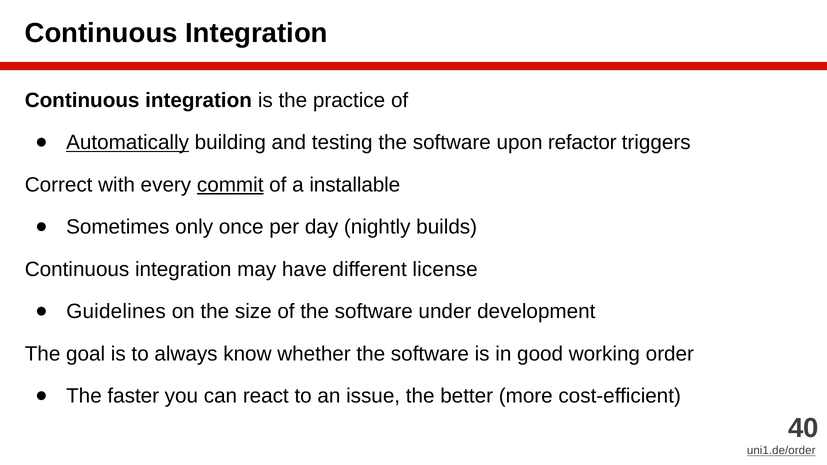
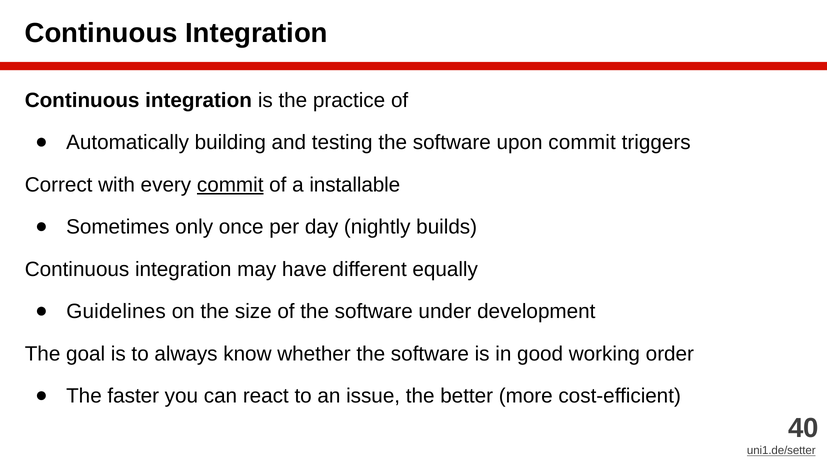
Automatically underline: present -> none (128, 143)
upon refactor: refactor -> commit (582, 143)
license: license -> equally (445, 269)
uni1.de/order: uni1.de/order -> uni1.de/setter (781, 451)
